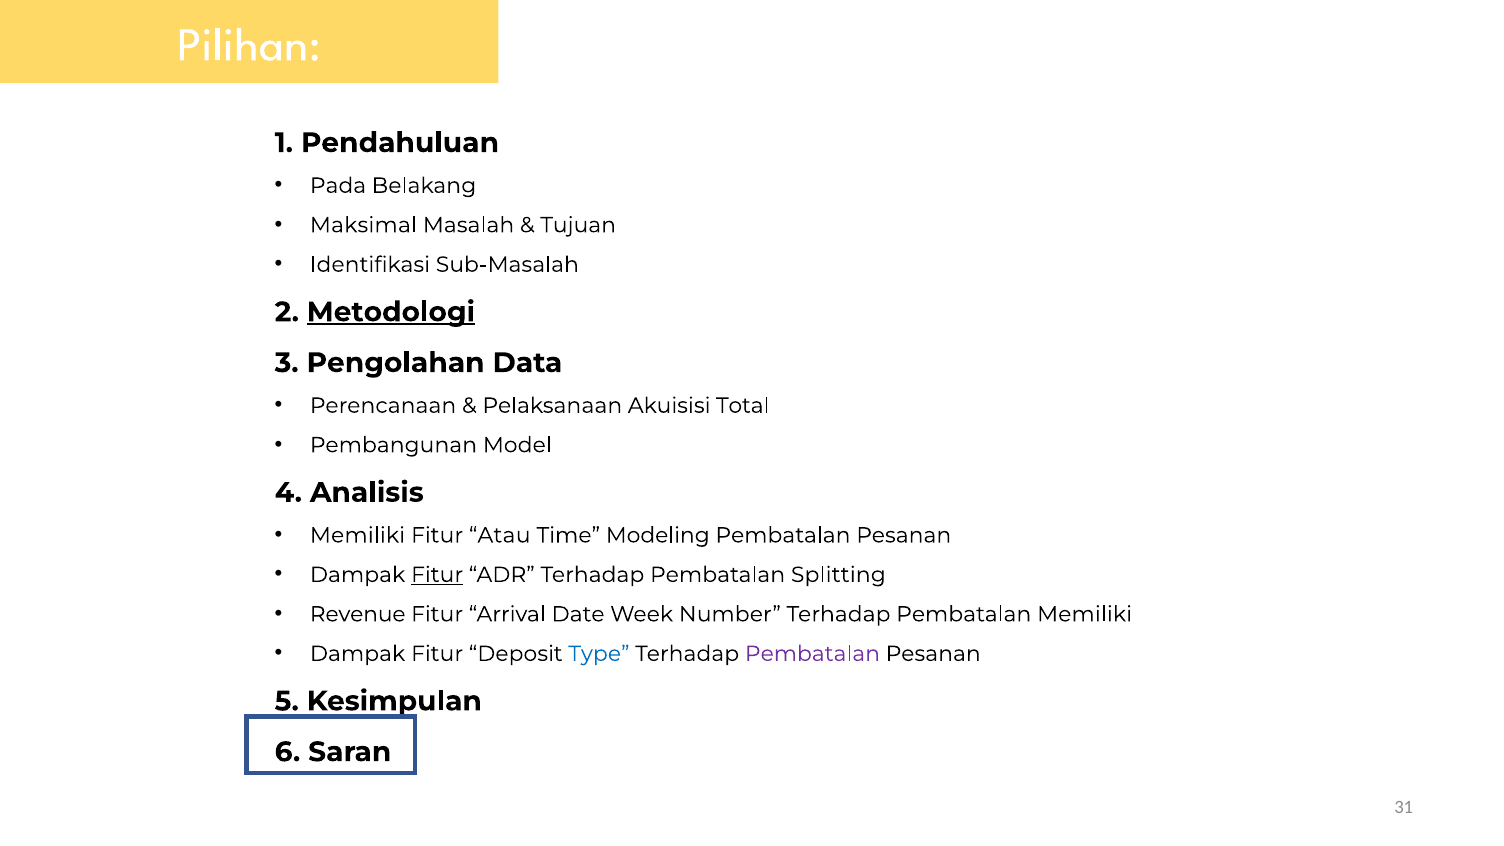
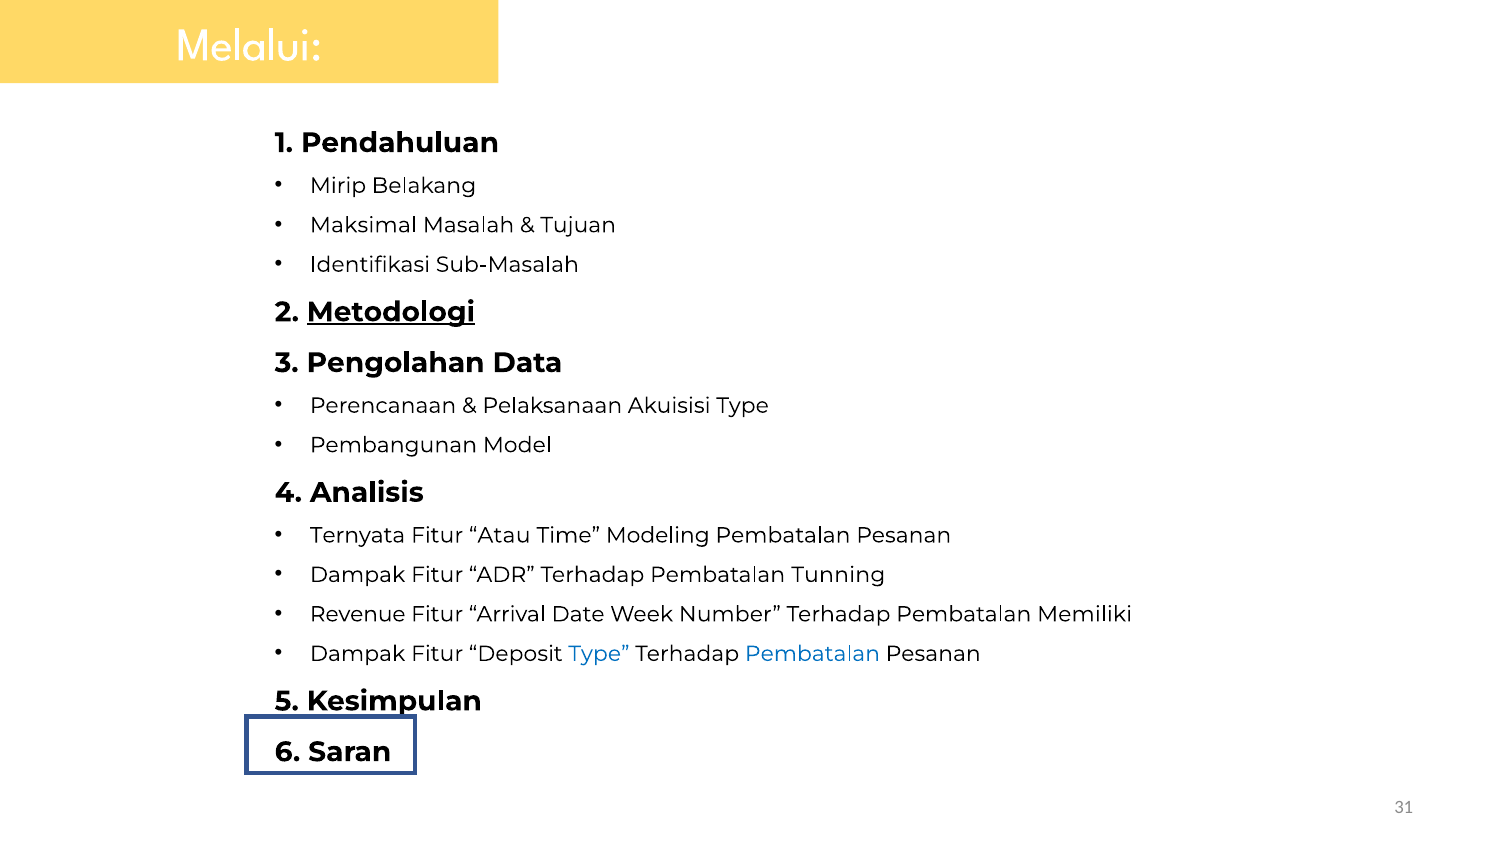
Pilihan: Pilihan -> Melalui (249, 45)
Pada: Pada -> Mirip (338, 186)
Akuisisi Total: Total -> Type (743, 406)
Memiliki: Memiliki -> Ternyata (358, 535)
Fitur underline: present -> none (437, 575)
Splitting: Splitting -> Tunning (838, 575)
Pembatalan colour: purple -> blue (812, 654)
